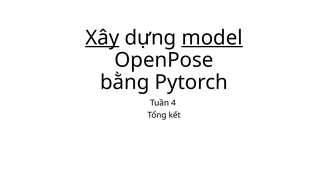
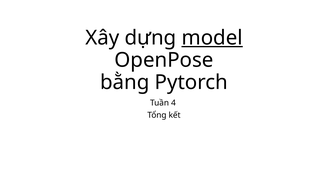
Xây underline: present -> none (102, 38)
